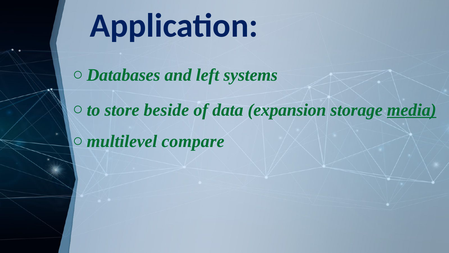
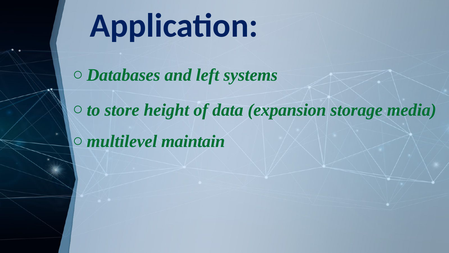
beside: beside -> height (166, 110)
media underline: present -> none (412, 110)
compare: compare -> maintain (193, 141)
